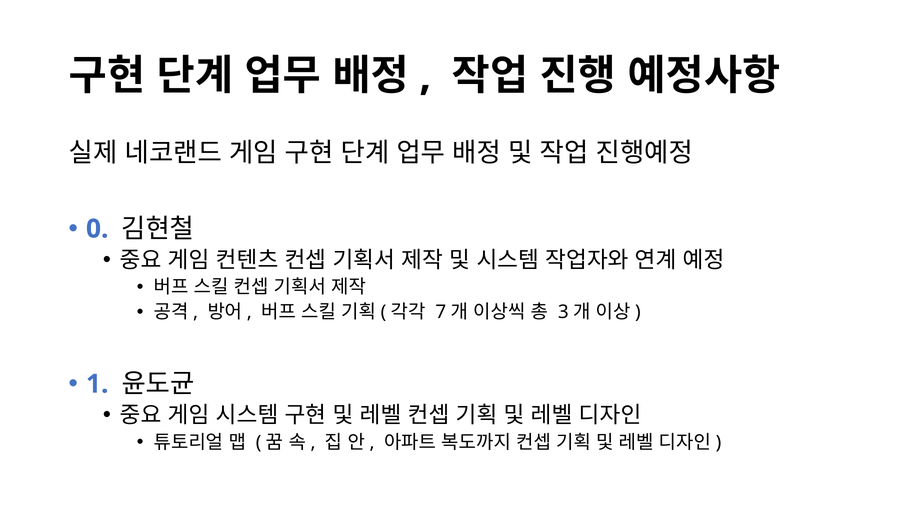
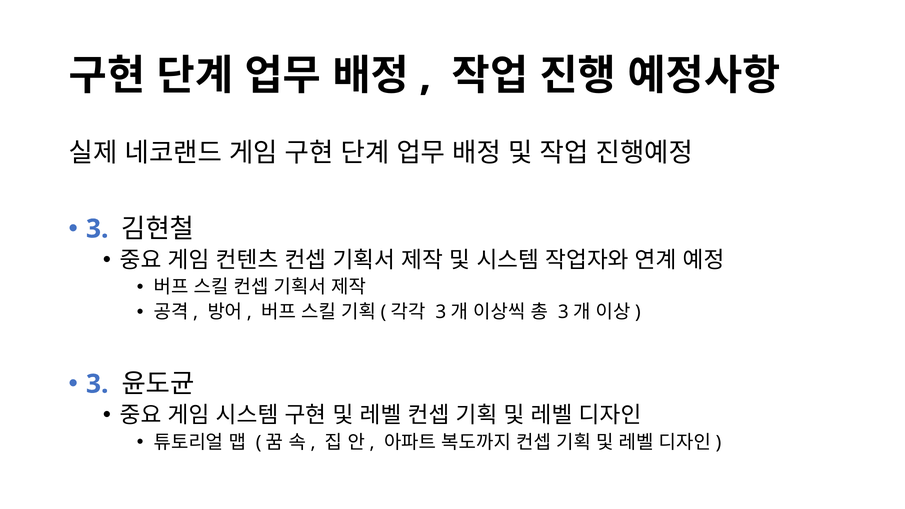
0: 0 -> 3 (97, 229)
7: 7 -> 3 (441, 312)
1: 1 -> 3 (97, 384)
